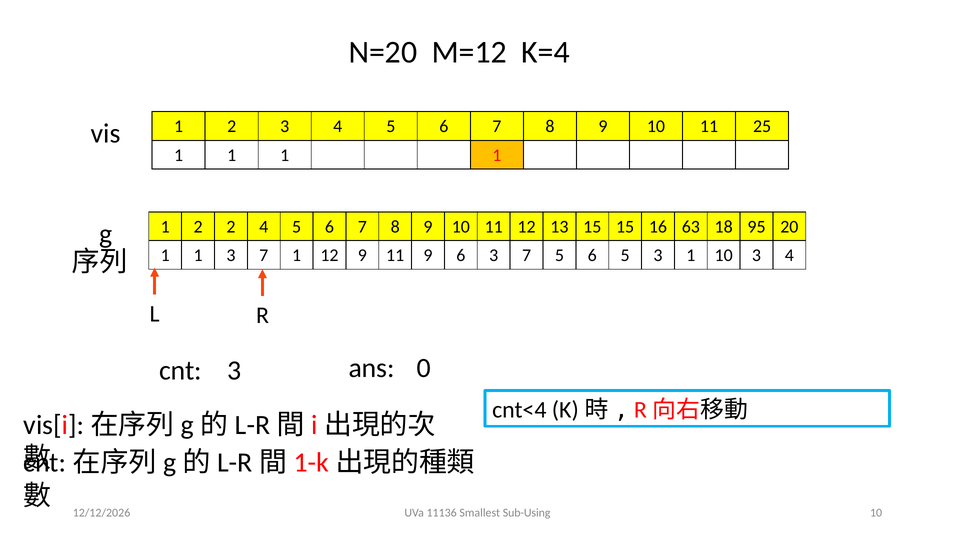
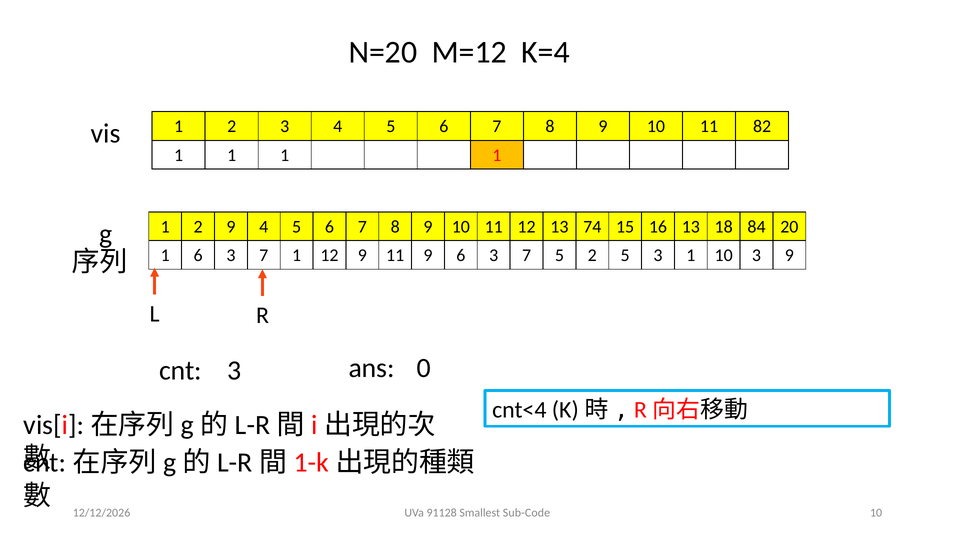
25: 25 -> 82 (762, 126)
2 2: 2 -> 9 (231, 227)
13 15: 15 -> 74 (592, 227)
16 63: 63 -> 13 (691, 227)
95: 95 -> 84 (757, 227)
1: 1 -> 6 (198, 255)
7 5 6: 6 -> 2 (592, 255)
10 3 4: 4 -> 9 (789, 255)
11136: 11136 -> 91128 (442, 513)
Sub-Using: Sub-Using -> Sub-Code (526, 513)
